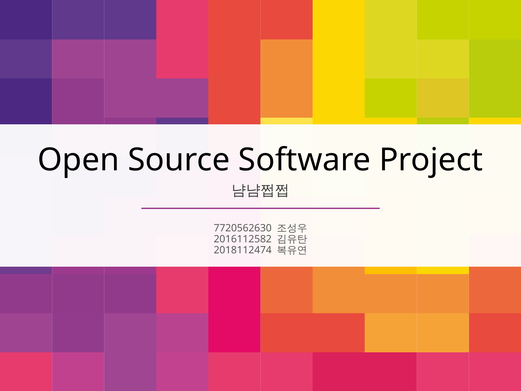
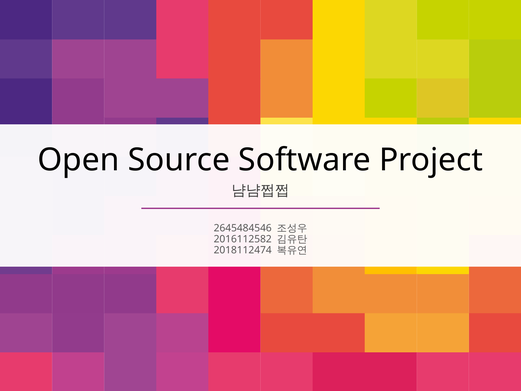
7720562630: 7720562630 -> 2645484546 (243, 228)
